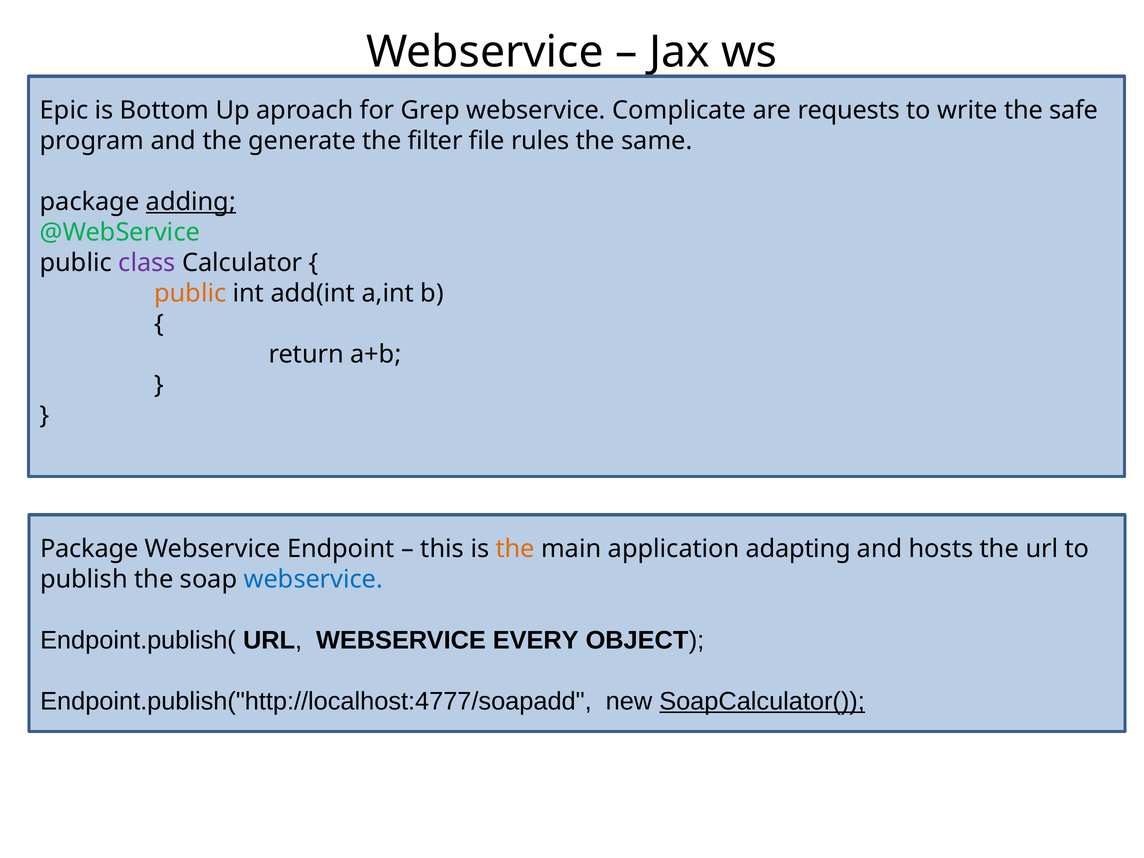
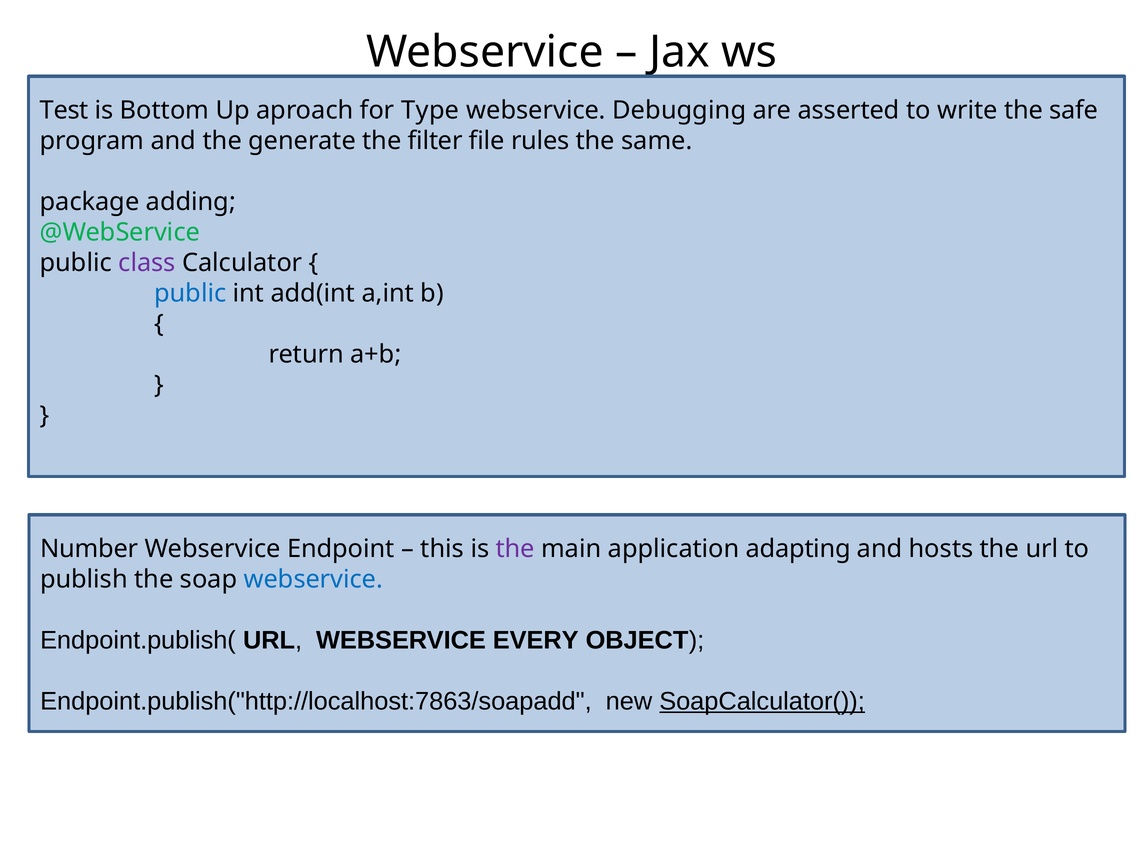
Epic: Epic -> Test (64, 110)
Grep: Grep -> Type (430, 110)
Complicate: Complicate -> Debugging (679, 110)
requests: requests -> asserted (849, 110)
adding underline: present -> none (191, 202)
public colour: orange -> blue (190, 293)
Package: Package -> Number (89, 549)
the colour: orange -> purple (515, 549)
Endpoint.publish("http://localhost:4777/soapadd: Endpoint.publish("http://localhost:4777/soapadd -> Endpoint.publish("http://localhost:7863/soapadd (316, 701)
